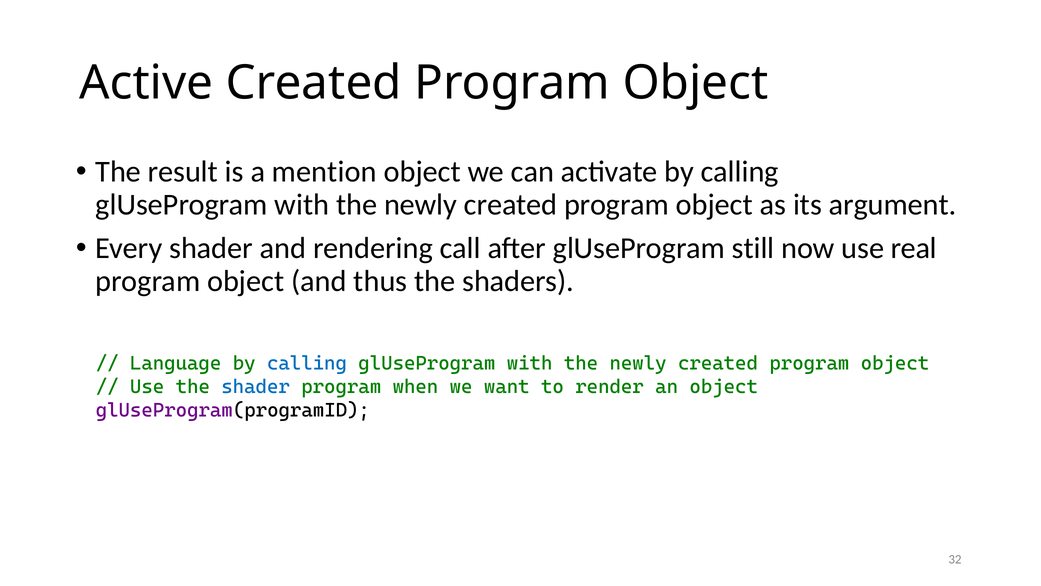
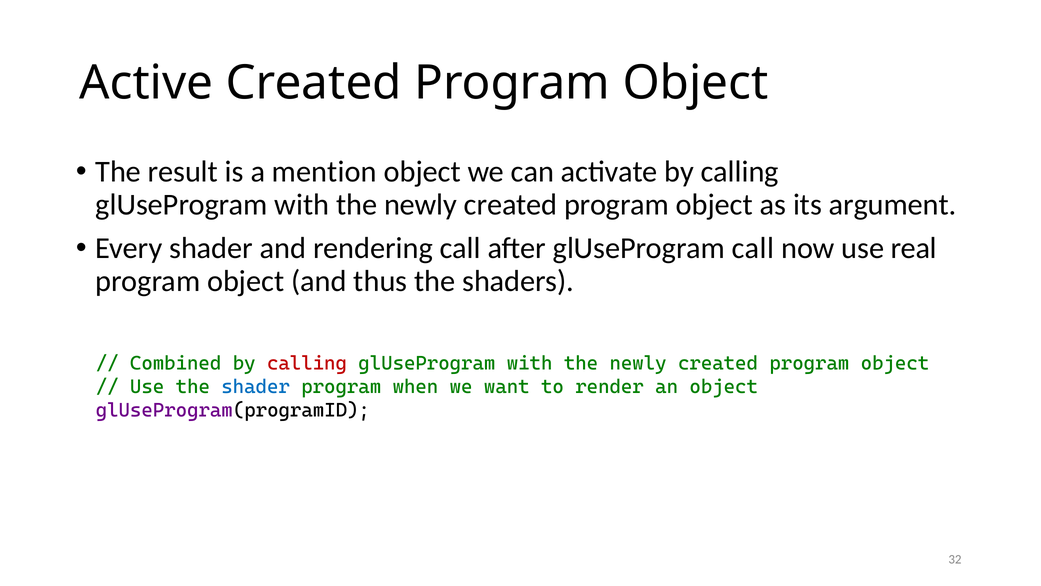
glUseProgram still: still -> call (753, 248)
Language: Language -> Combined (176, 363)
calling colour: blue -> red (307, 363)
